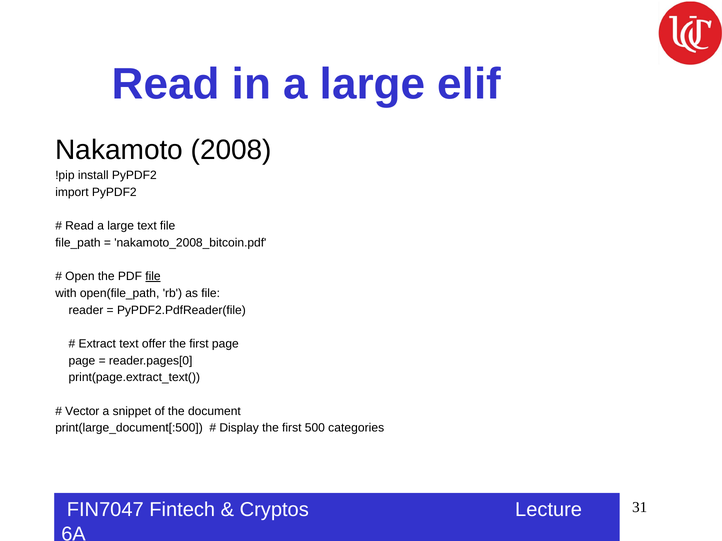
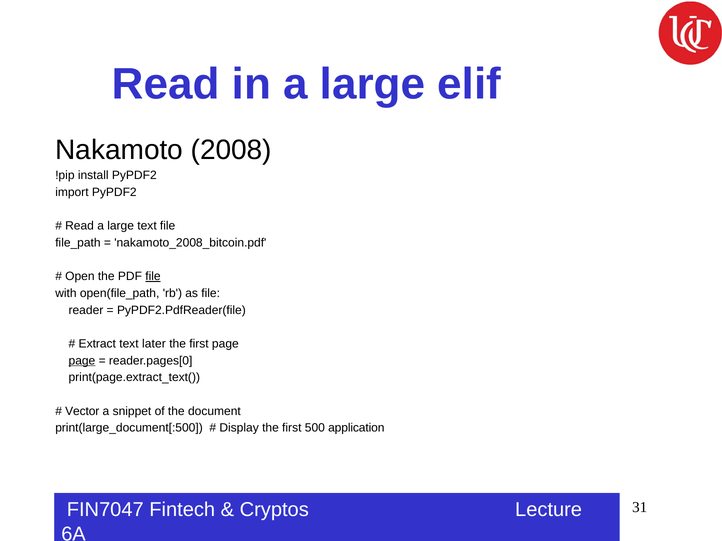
offer: offer -> later (154, 344)
page underline: none -> present (82, 361)
categories: categories -> application (356, 428)
